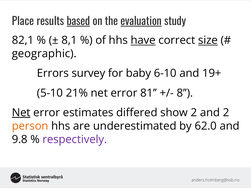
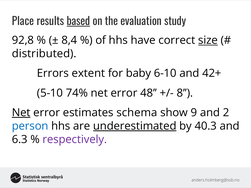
evaluation underline: present -> none (141, 21)
82,1: 82,1 -> 92,8 (23, 40)
8,1: 8,1 -> 8,4 (69, 40)
have underline: present -> none (143, 40)
geographic: geographic -> distributed (44, 54)
survey: survey -> extent (88, 73)
19+: 19+ -> 42+ (212, 73)
21%: 21% -> 74% (77, 93)
81: 81 -> 48 (149, 93)
differed: differed -> schema (137, 113)
show 2: 2 -> 9 (194, 113)
person colour: orange -> blue (30, 126)
underestimated underline: none -> present (135, 126)
62.0: 62.0 -> 40.3 (206, 126)
9.8: 9.8 -> 6.3 (20, 140)
